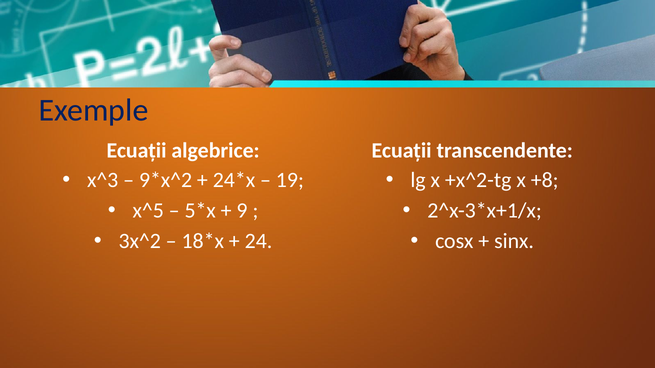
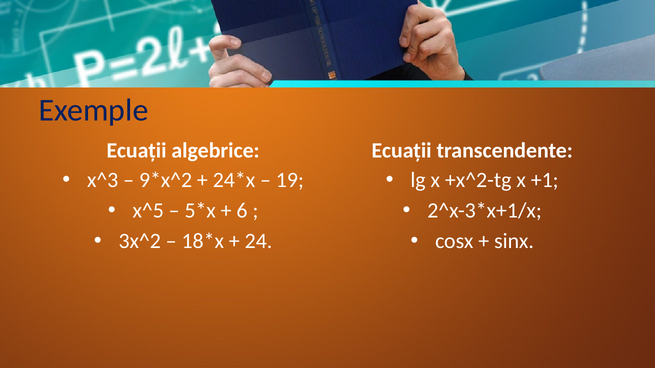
+8: +8 -> +1 (545, 180)
9: 9 -> 6 (242, 211)
